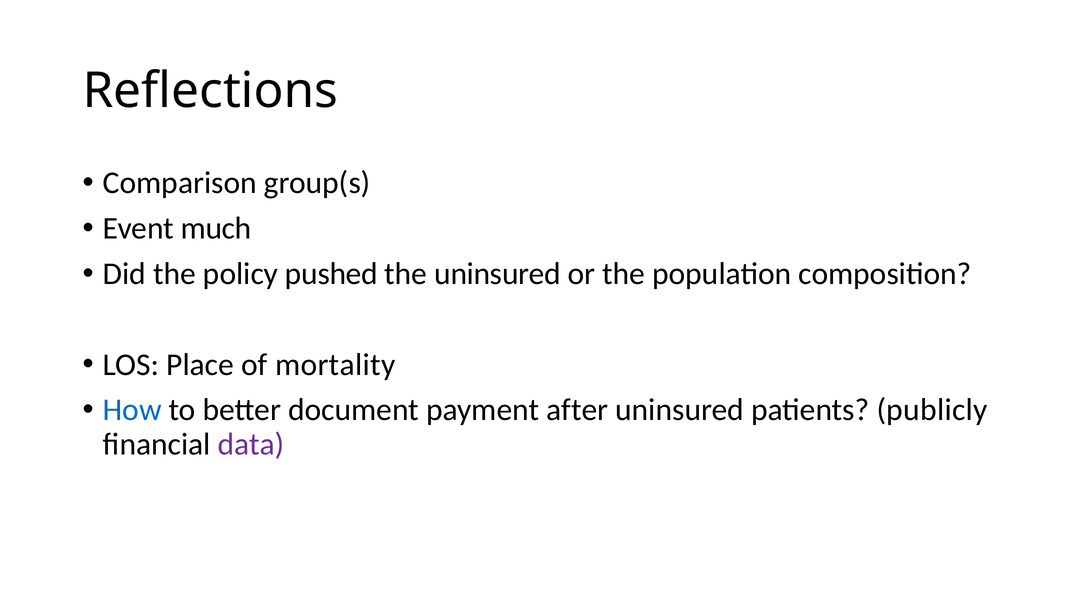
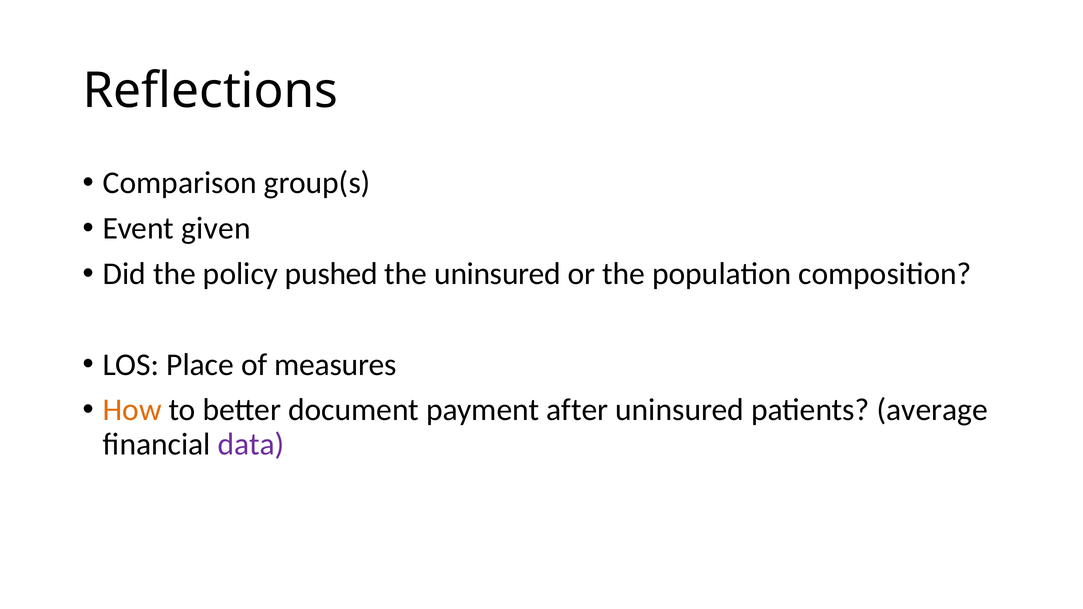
much: much -> given (216, 229)
mortality: mortality -> measures (336, 365)
How colour: blue -> orange (132, 410)
publicly: publicly -> average (932, 410)
